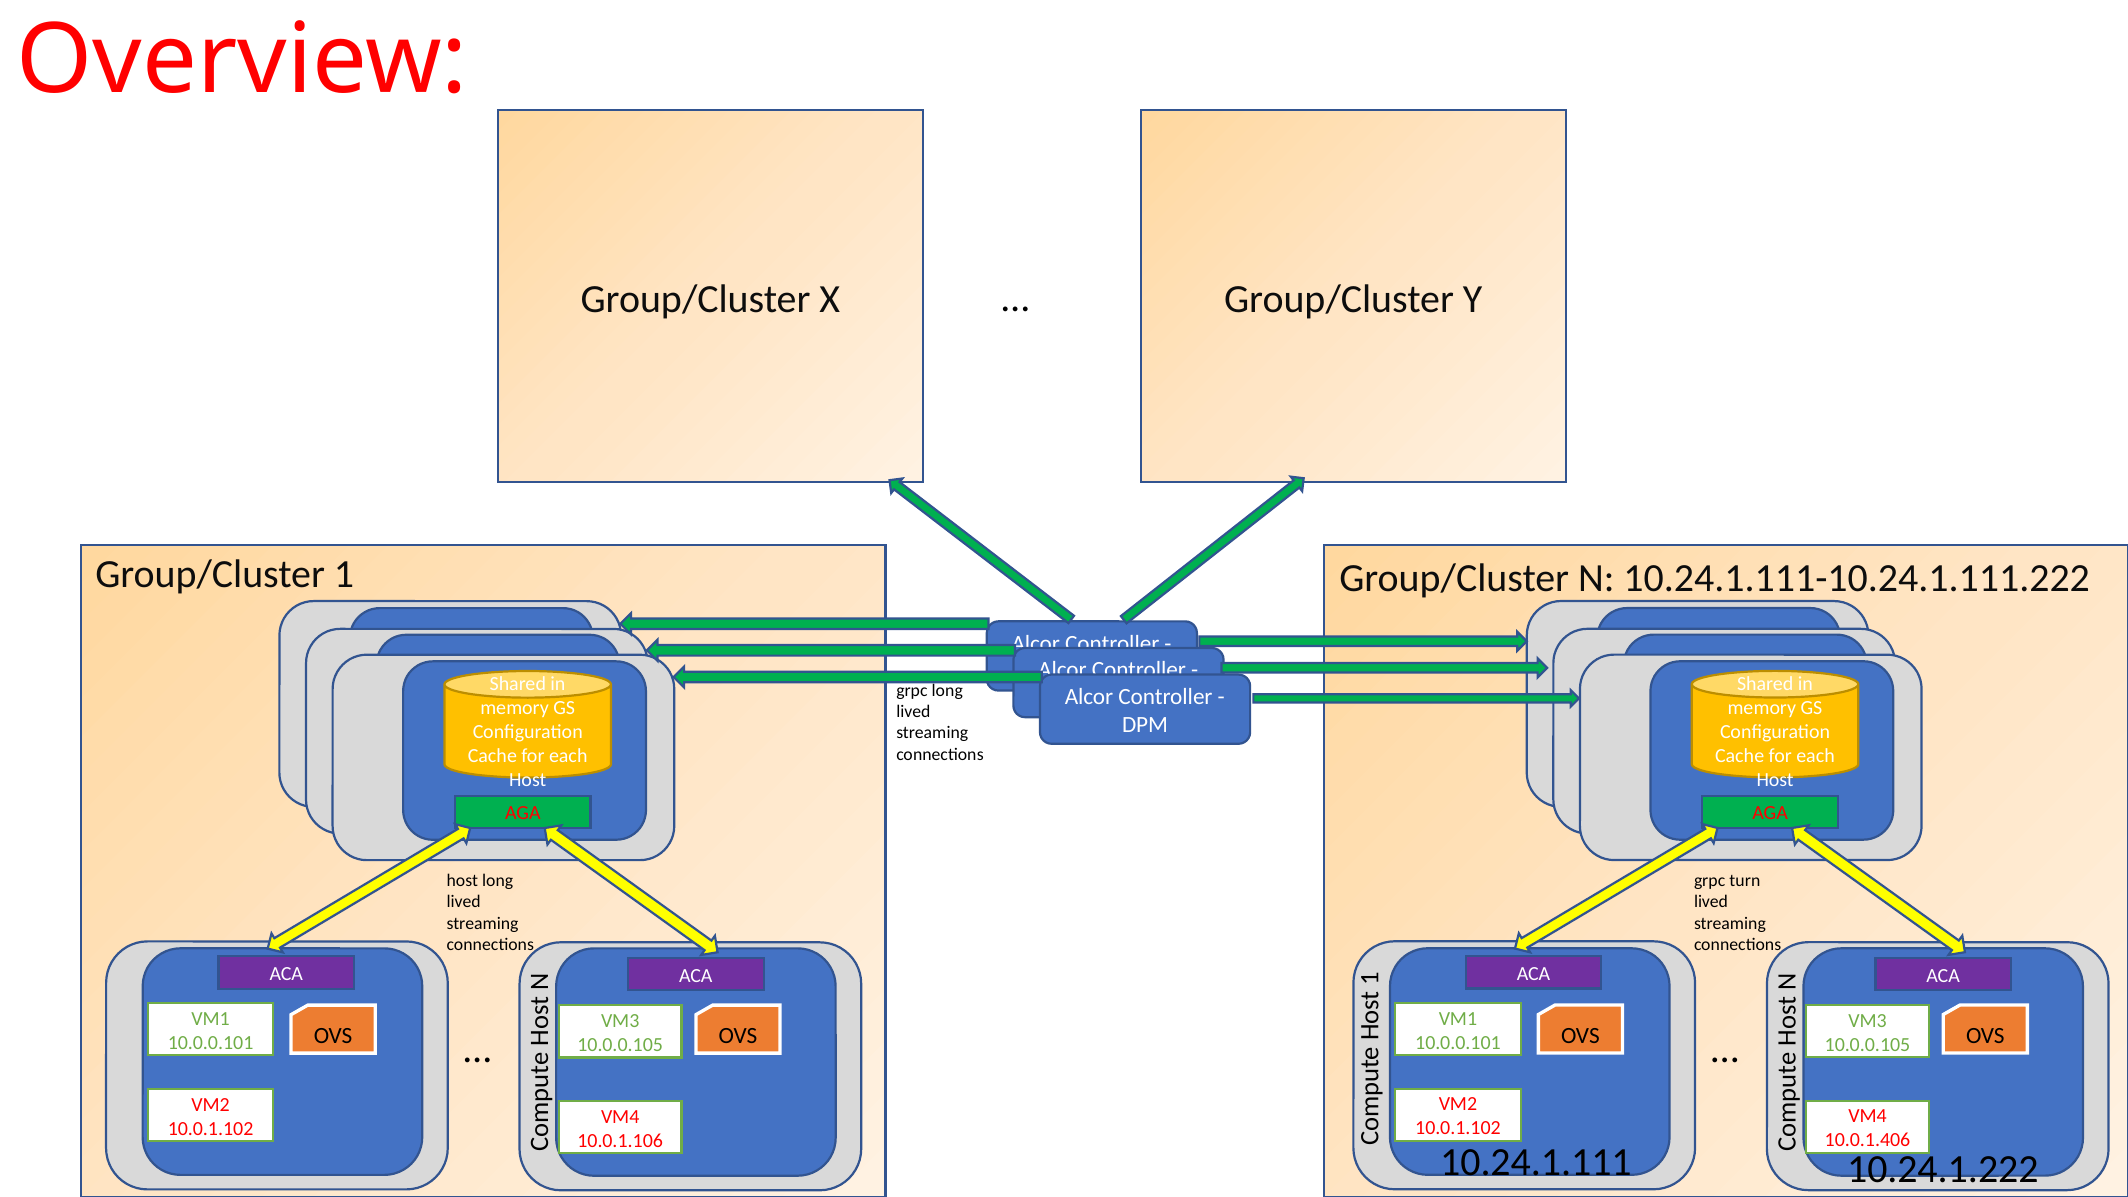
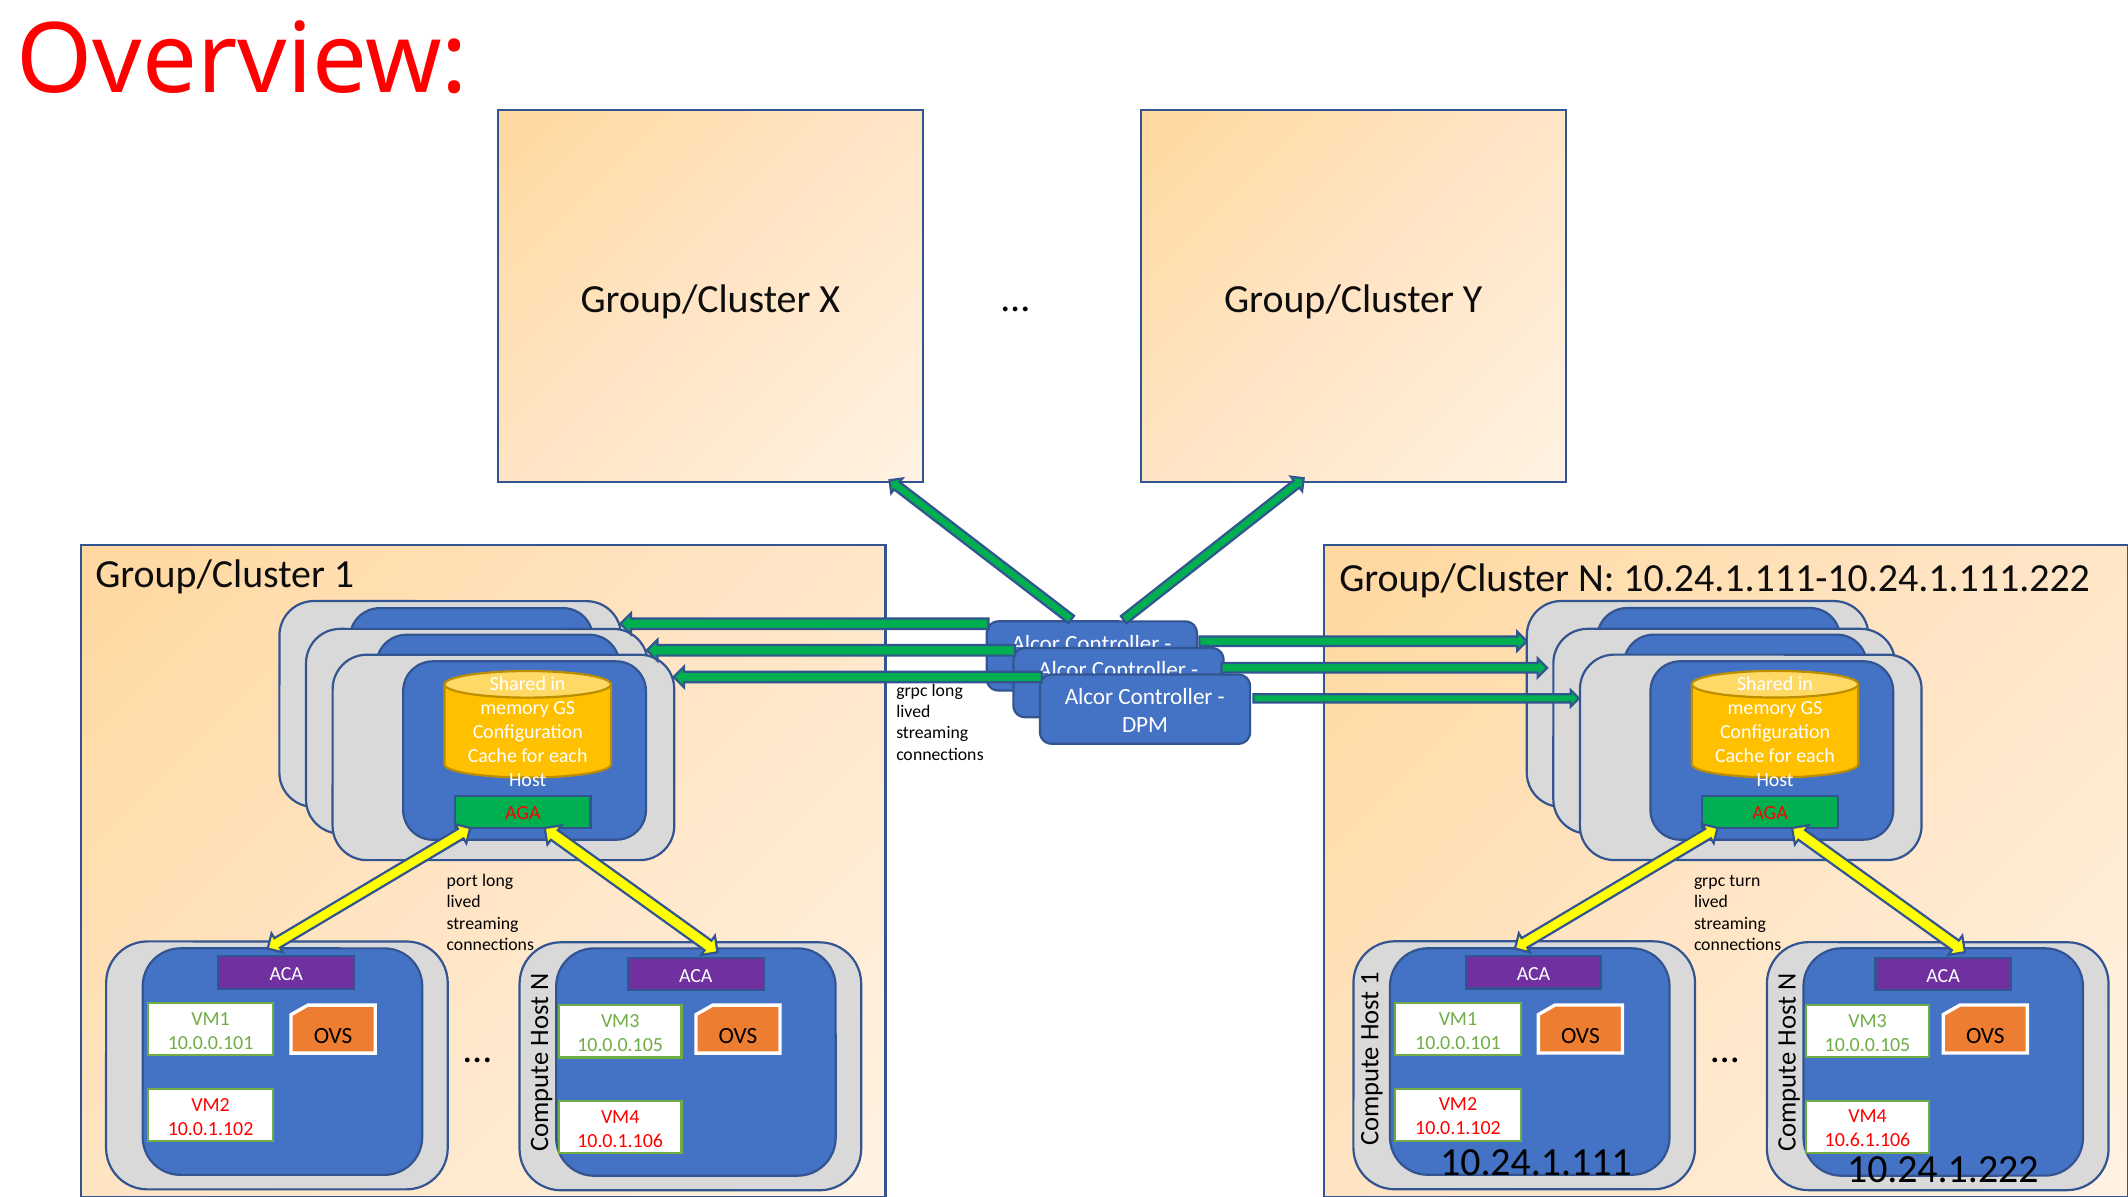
host: host -> port (462, 881)
10.0.1.406: 10.0.1.406 -> 10.6.1.106 (1868, 1140)
